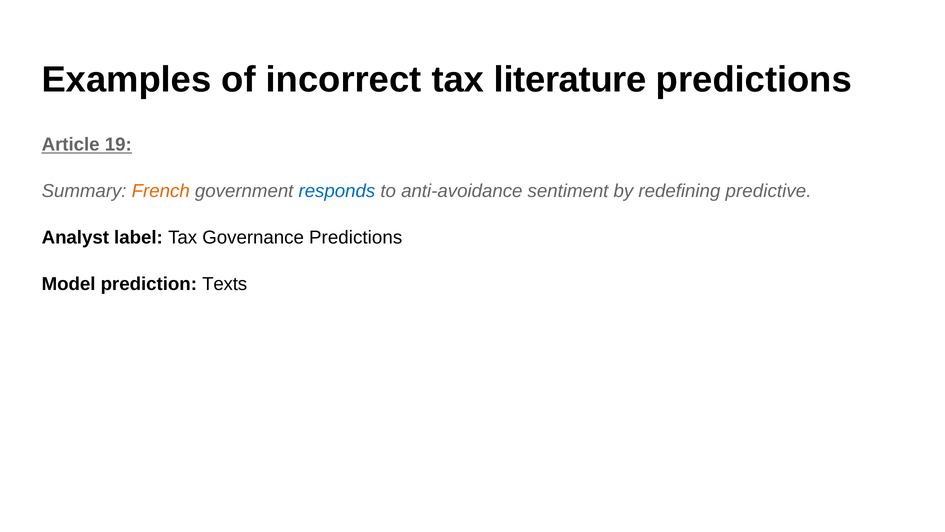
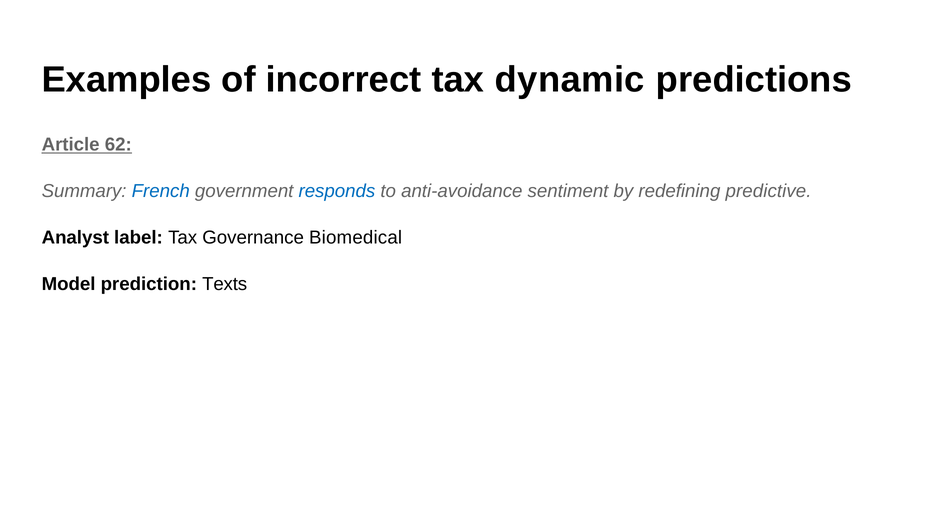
literature: literature -> dynamic (570, 80)
19: 19 -> 62 (118, 144)
French colour: orange -> blue (161, 191)
Governance Predictions: Predictions -> Biomedical (356, 237)
